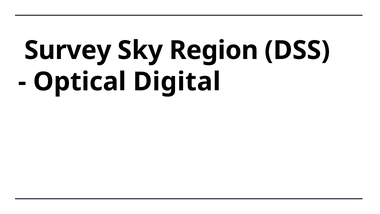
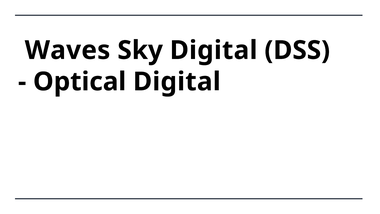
Survey: Survey -> Waves (68, 50)
Sky Region: Region -> Digital (214, 50)
